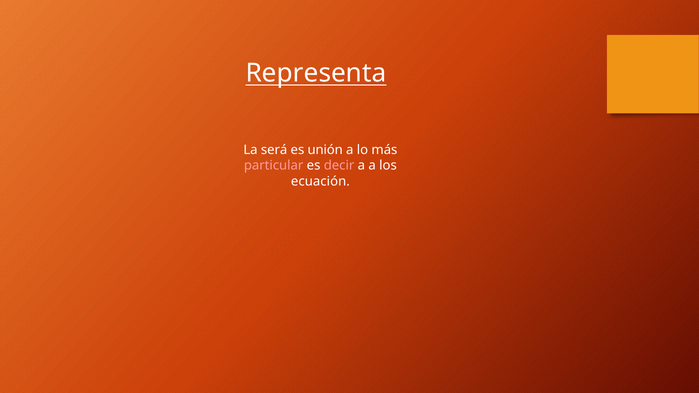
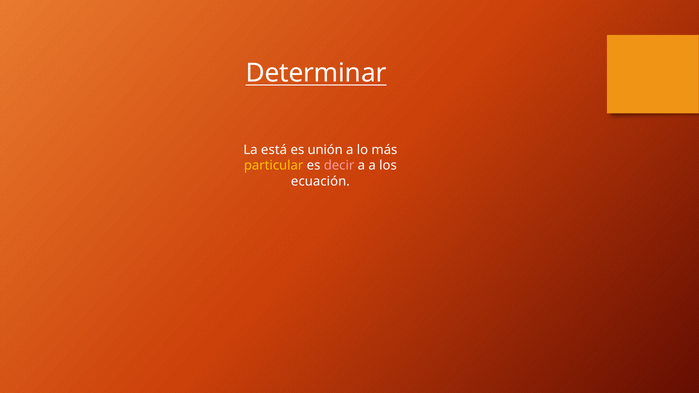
Representa: Representa -> Determinar (316, 73)
será: será -> está (274, 150)
particular colour: pink -> yellow (274, 166)
